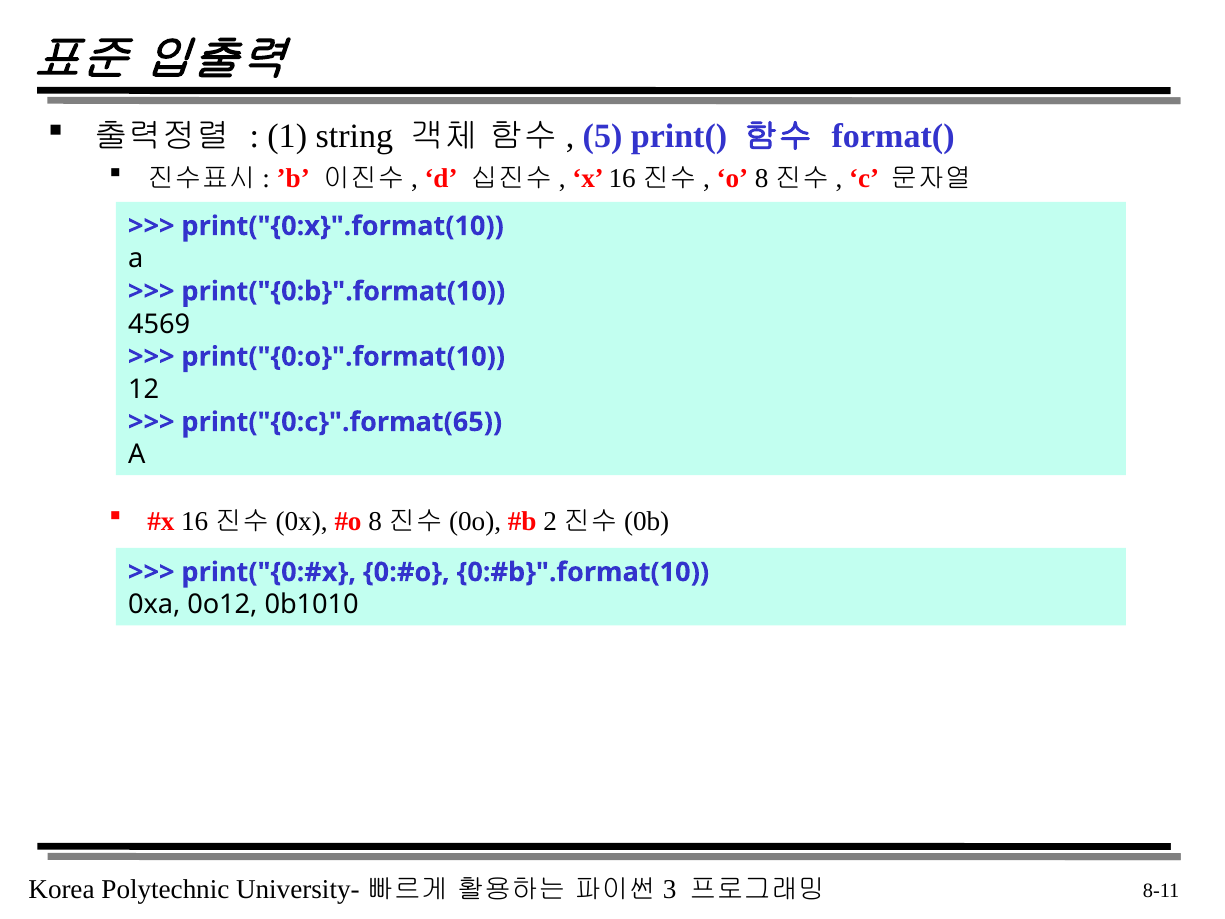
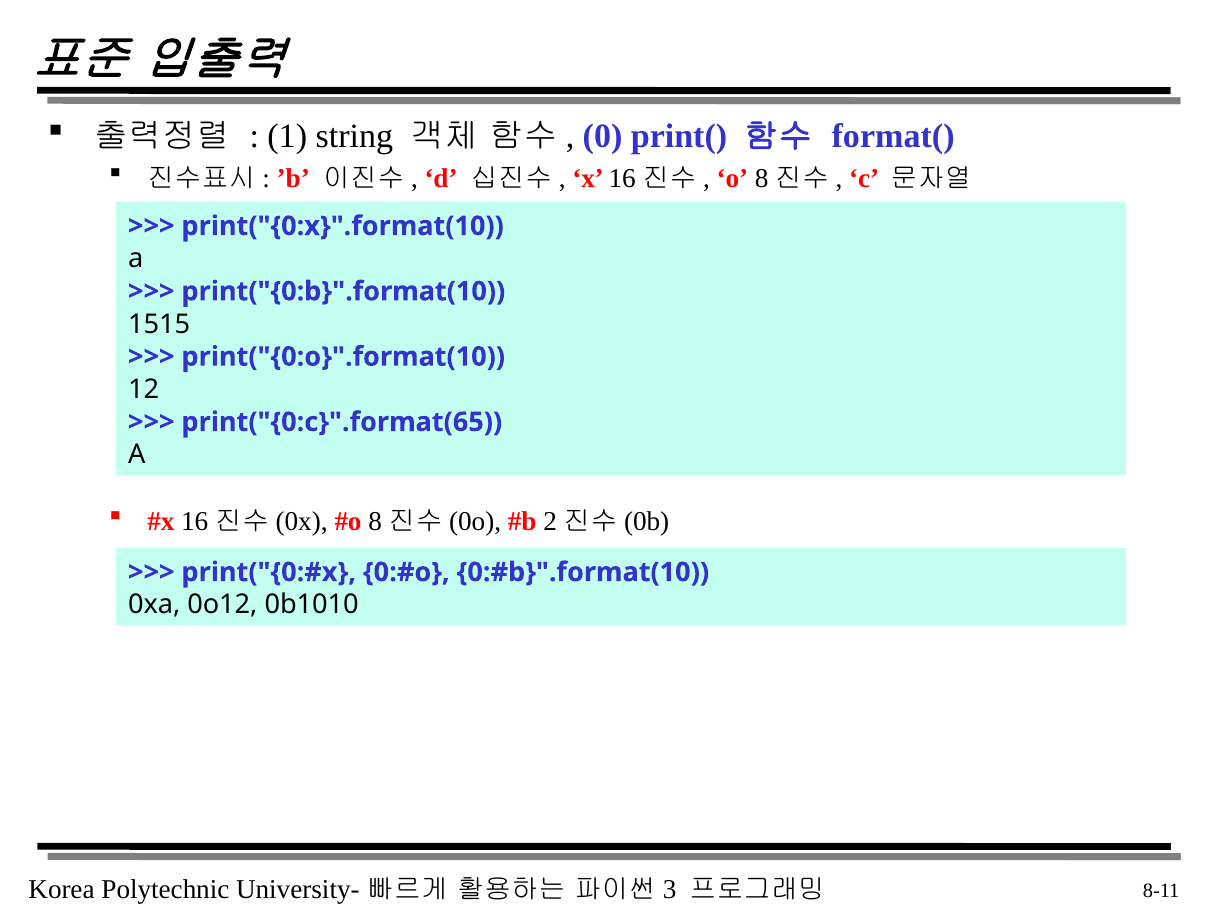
5: 5 -> 0 (603, 136)
4569: 4569 -> 1515 (159, 324)
